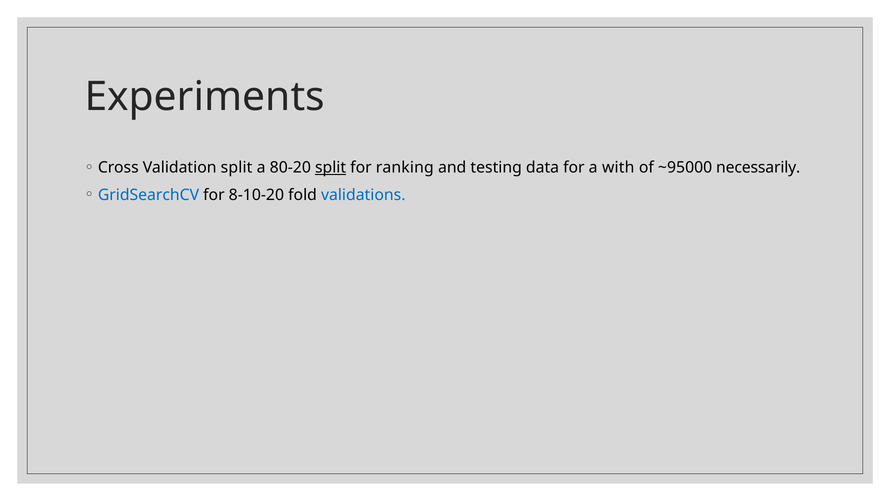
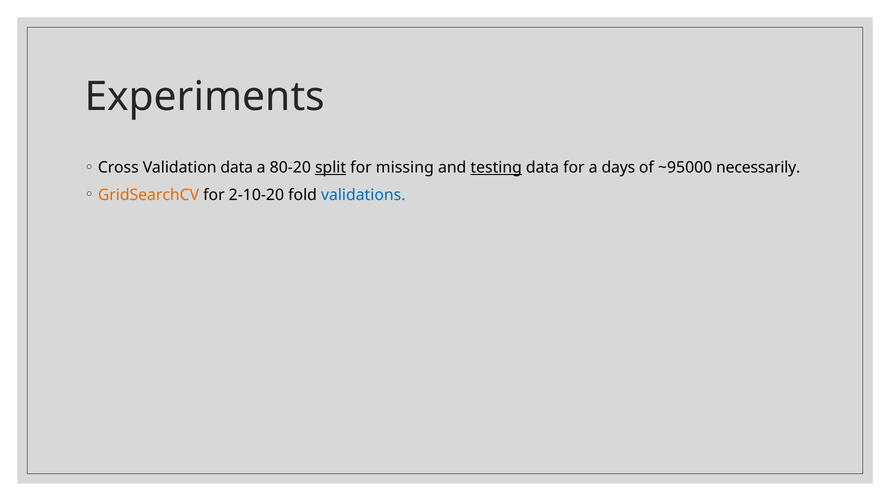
Validation split: split -> data (237, 167)
ranking: ranking -> missing (405, 167)
testing underline: none -> present (496, 167)
with: with -> days (618, 167)
GridSearchCV colour: blue -> orange (148, 195)
8-10-20: 8-10-20 -> 2-10-20 (256, 195)
